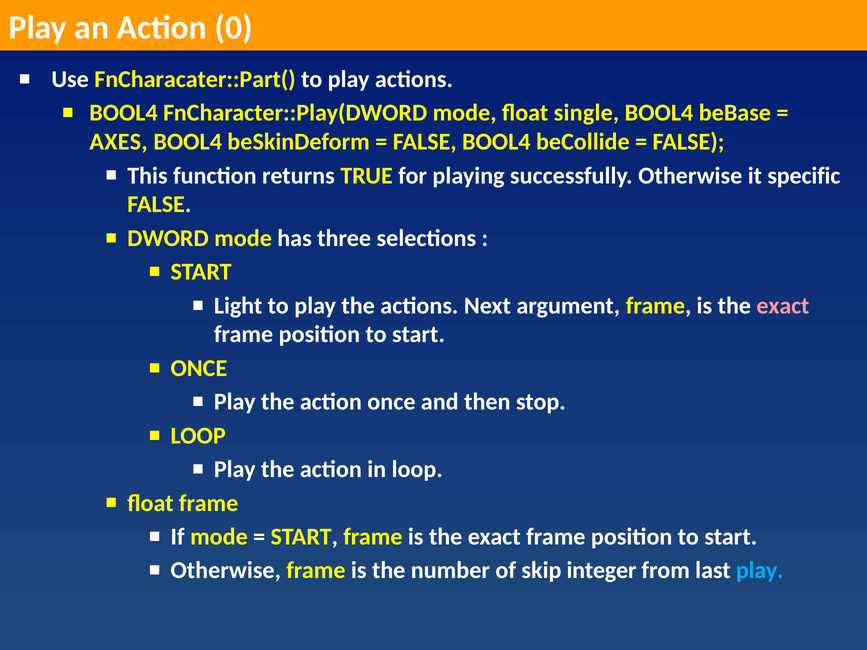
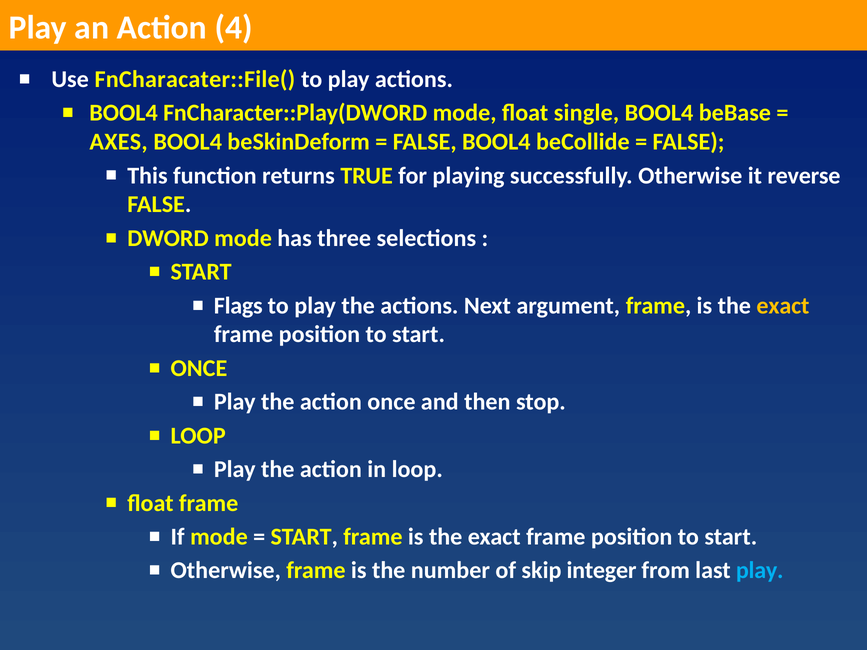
0: 0 -> 4 (234, 28)
FnCharacater::Part(: FnCharacater::Part( -> FnCharacater::File( (195, 79)
specific: specific -> reverse (804, 176)
Light: Light -> Flags (238, 306)
exact colour: pink -> yellow (783, 306)
